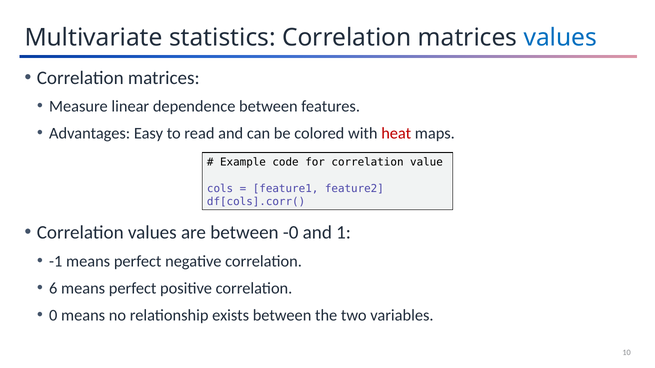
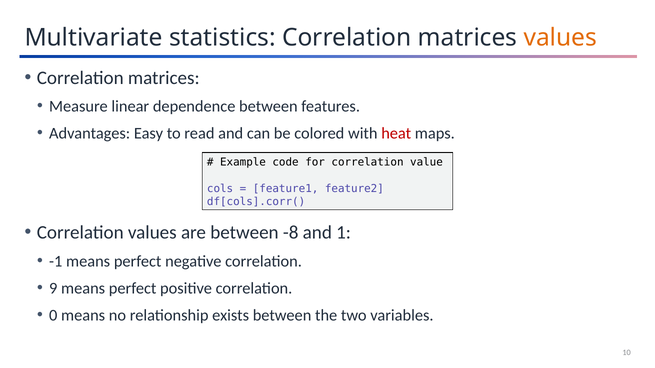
values colour: blue -> orange (560, 38)
-0: -0 -> -8 (291, 233)
6: 6 -> 9 (53, 289)
